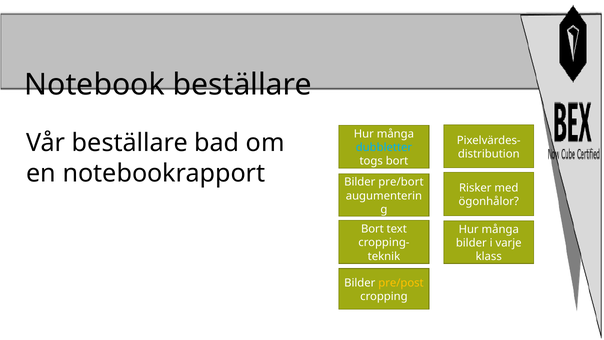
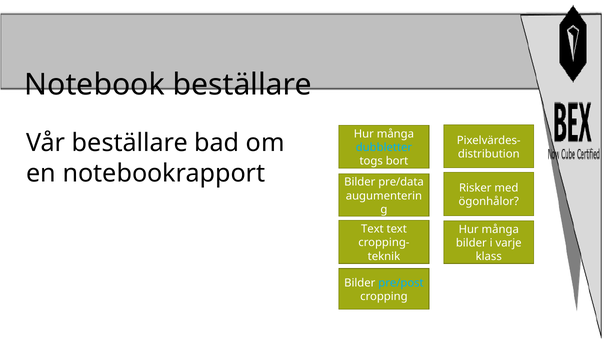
pre/bort: pre/bort -> pre/data (401, 182)
Bort: Bort -> Text (372, 229)
pre/post colour: yellow -> light blue (401, 283)
